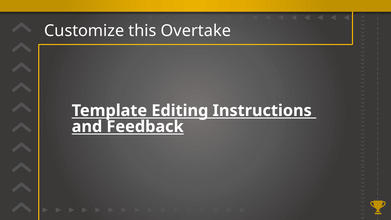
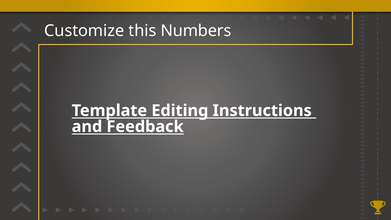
Overtake: Overtake -> Numbers (196, 31)
